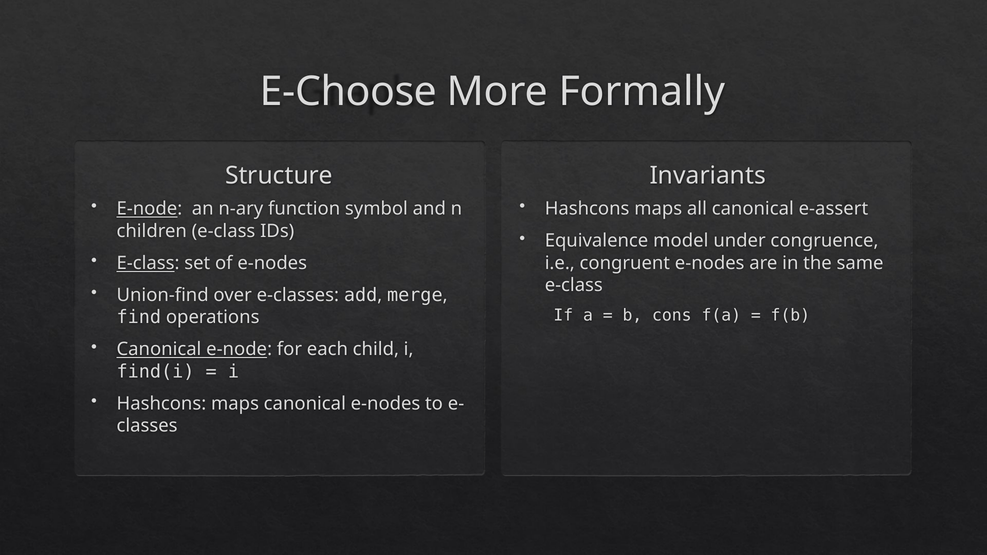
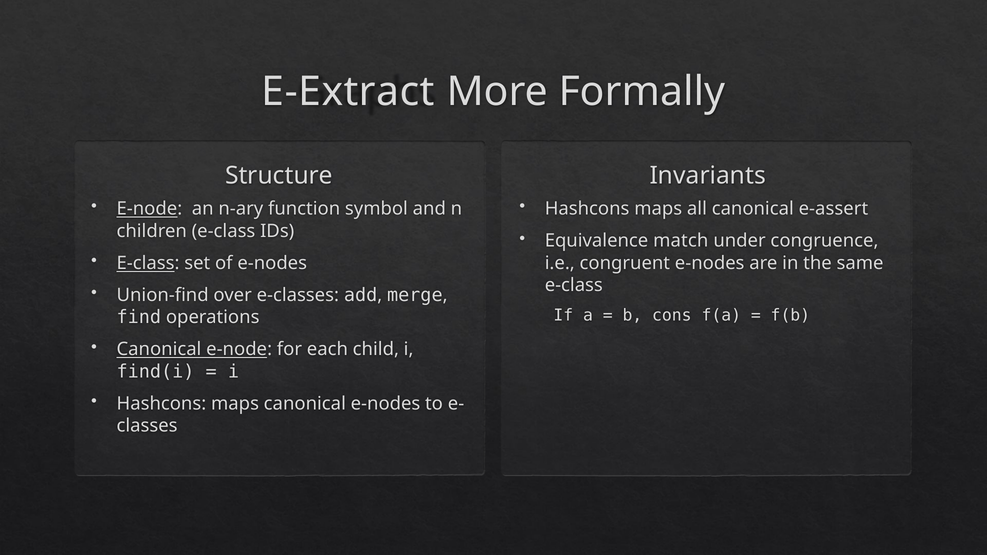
E-Choose: E-Choose -> E-Extract (348, 91)
model: model -> match (681, 241)
